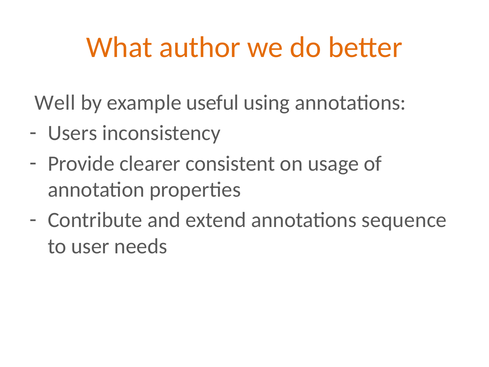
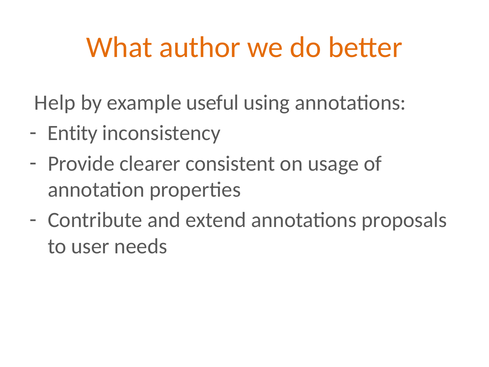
Well: Well -> Help (55, 103)
Users: Users -> Entity (73, 133)
sequence: sequence -> proposals (404, 220)
